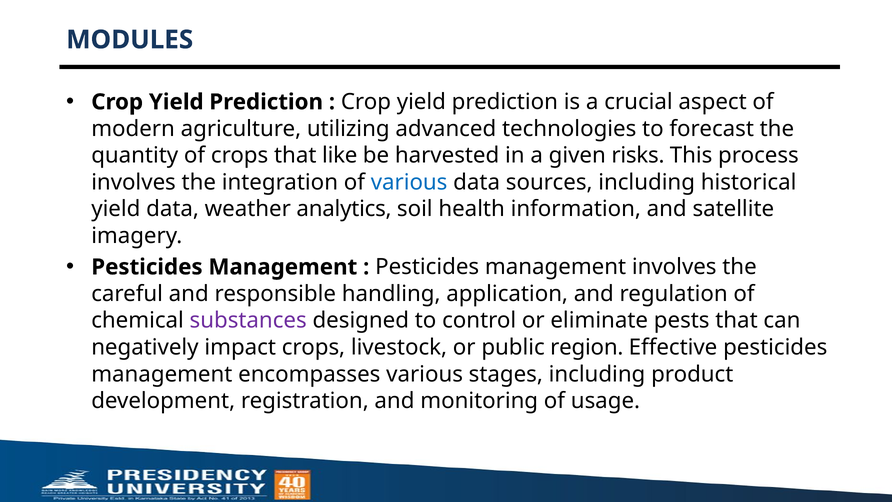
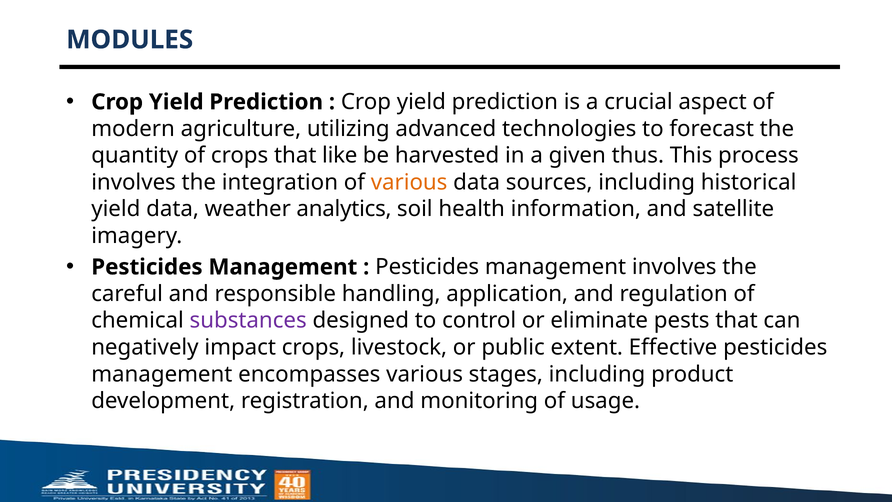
risks: risks -> thus (638, 155)
various colour: blue -> orange (409, 182)
region: region -> extent (587, 347)
